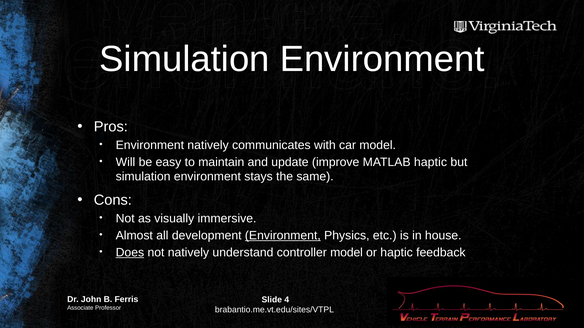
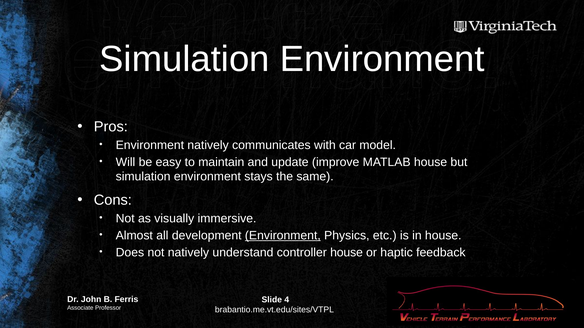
MATLAB haptic: haptic -> house (431, 162)
Does underline: present -> none (130, 253)
controller model: model -> house (347, 253)
